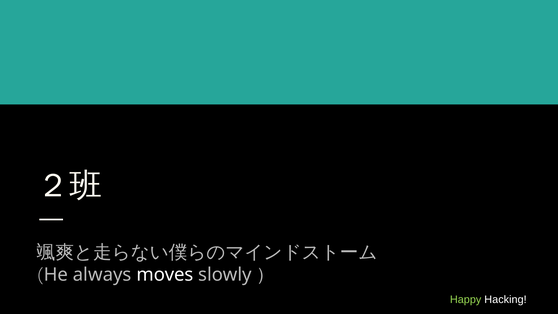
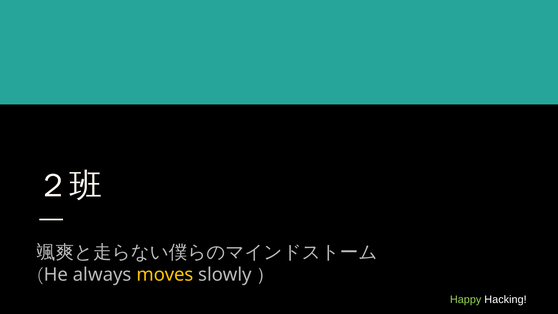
moves colour: white -> yellow (165, 275)
